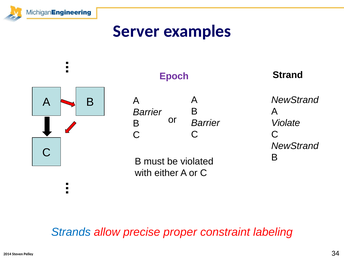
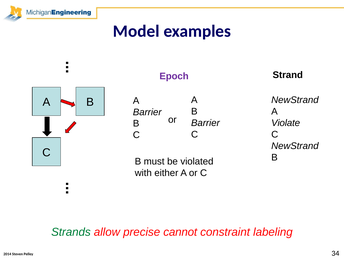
Server: Server -> Model (136, 31)
Strands colour: blue -> green (71, 232)
proper: proper -> cannot (180, 232)
